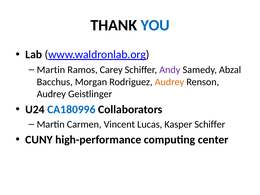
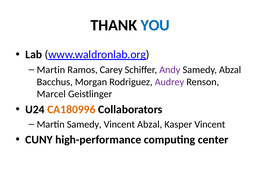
Audrey colour: orange -> purple (169, 82)
Audrey: Audrey -> Marcel (51, 94)
CA180996 colour: blue -> orange (71, 109)
Martin Carmen: Carmen -> Samedy (84, 124)
Vincent Lucas: Lucas -> Abzal (150, 124)
Kasper Schiffer: Schiffer -> Vincent (210, 124)
